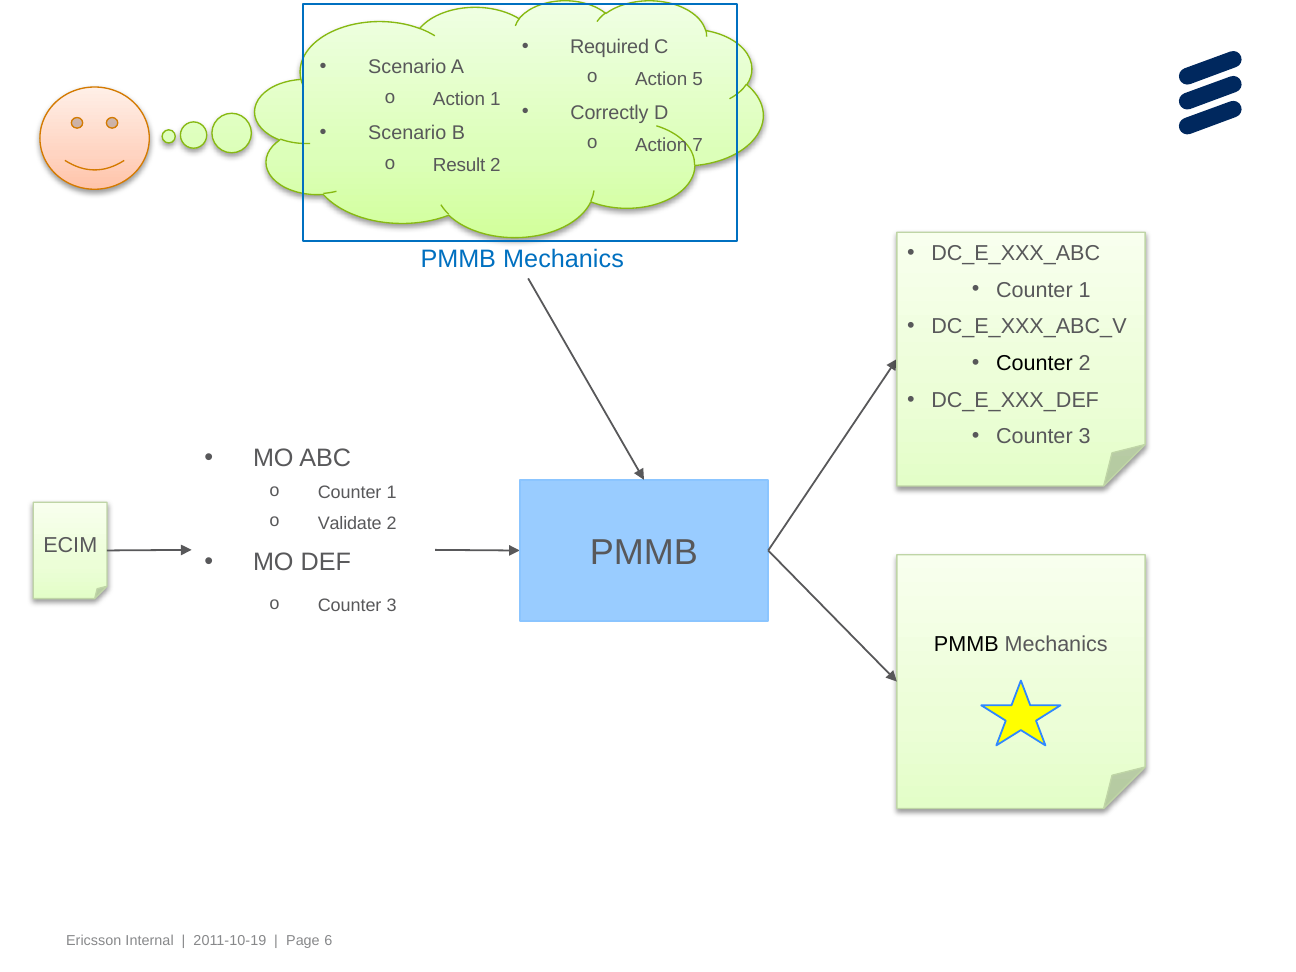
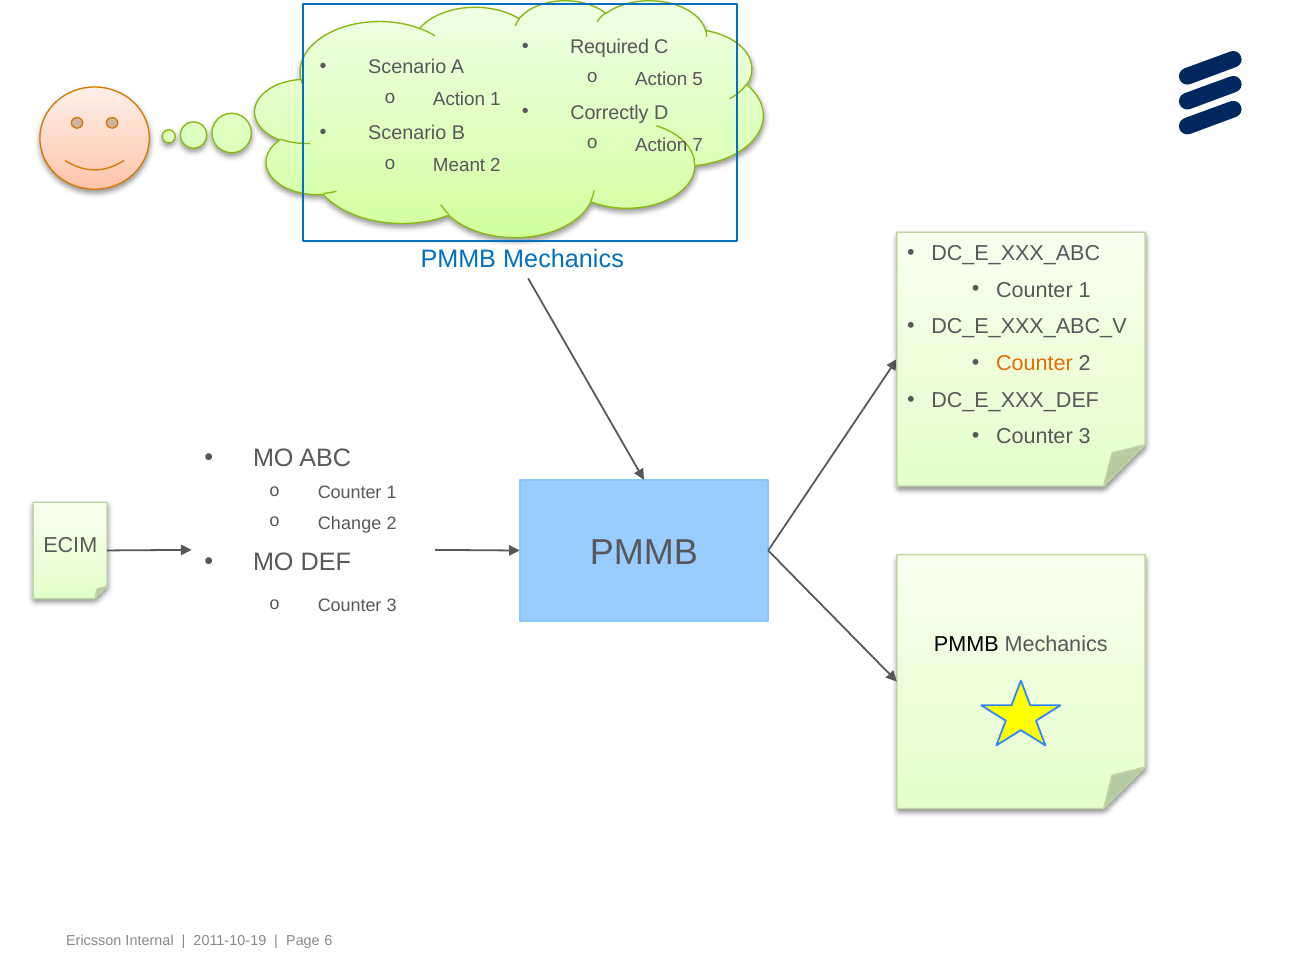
Result: Result -> Meant (459, 165)
Counter colour: black -> orange (1034, 363)
Validate: Validate -> Change (350, 523)
